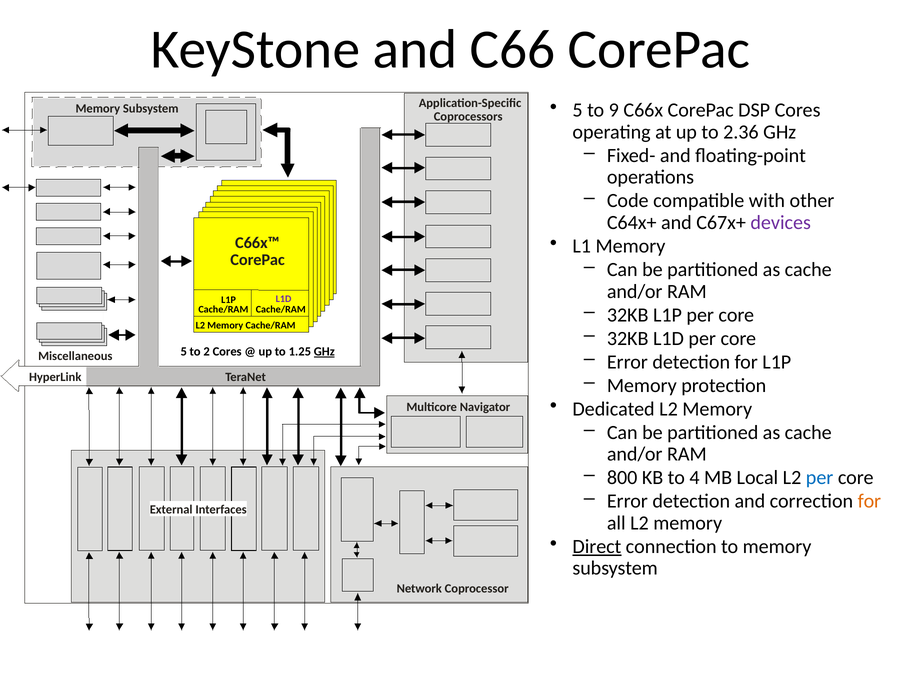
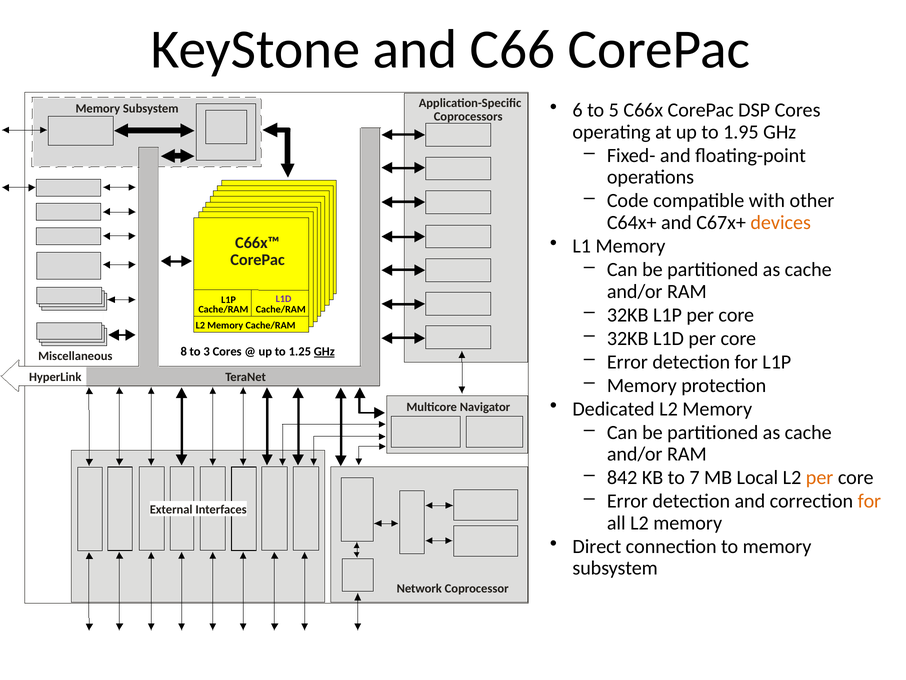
5: 5 -> 6 (578, 110)
9: 9 -> 5 (614, 110)
2.36: 2.36 -> 1.95 (741, 132)
devices colour: purple -> orange (781, 222)
Miscellaneous 5: 5 -> 8 (184, 351)
2: 2 -> 3 (207, 351)
800: 800 -> 842 (622, 477)
4: 4 -> 7 (695, 477)
per colour: blue -> orange (820, 477)
Direct underline: present -> none (597, 546)
